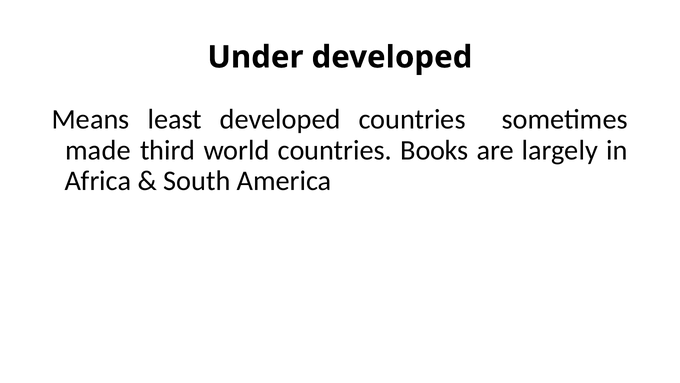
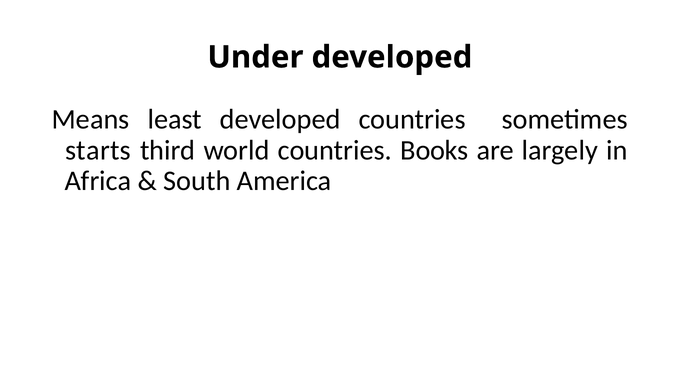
made: made -> starts (98, 150)
